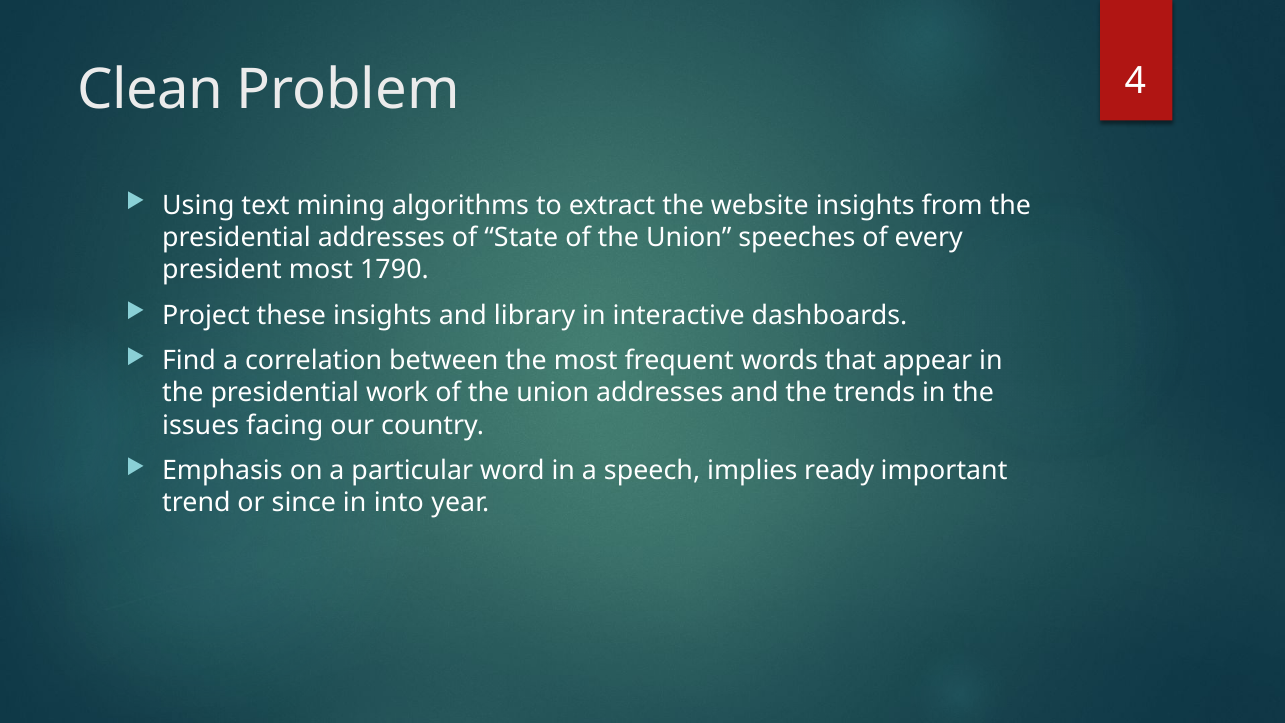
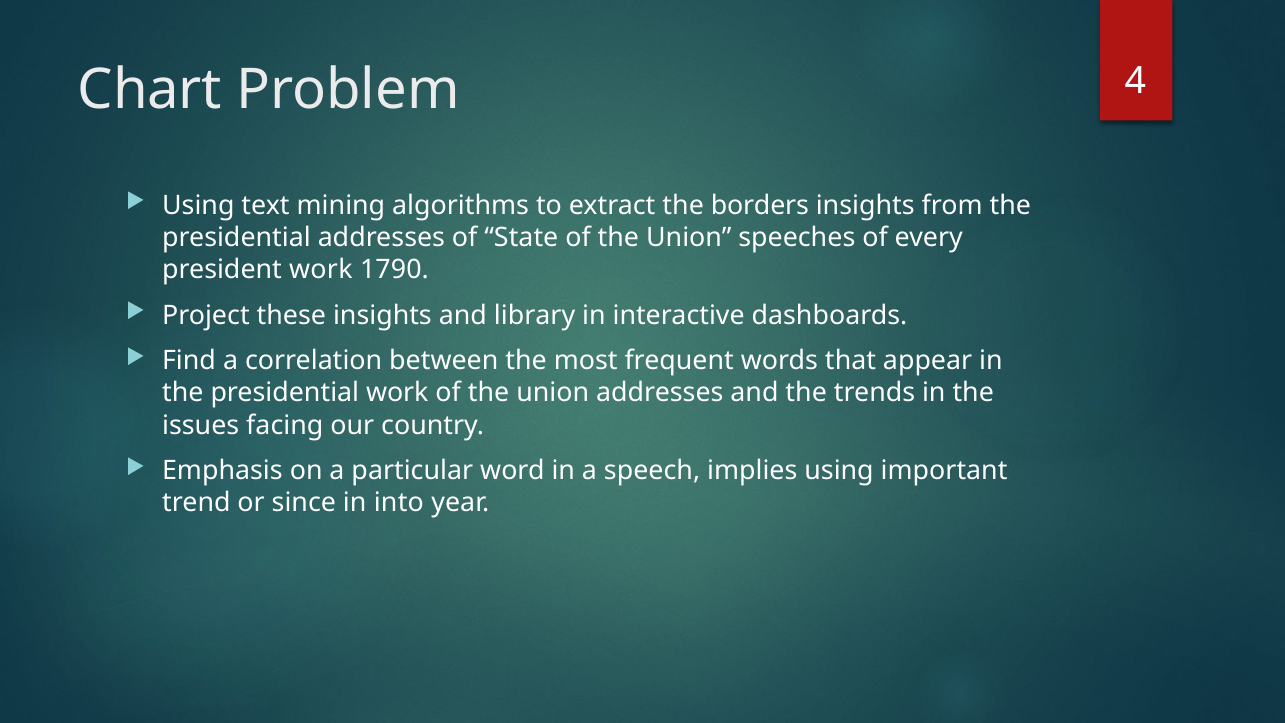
Clean: Clean -> Chart (150, 90)
website: website -> borders (760, 205)
president most: most -> work (321, 270)
implies ready: ready -> using (839, 471)
